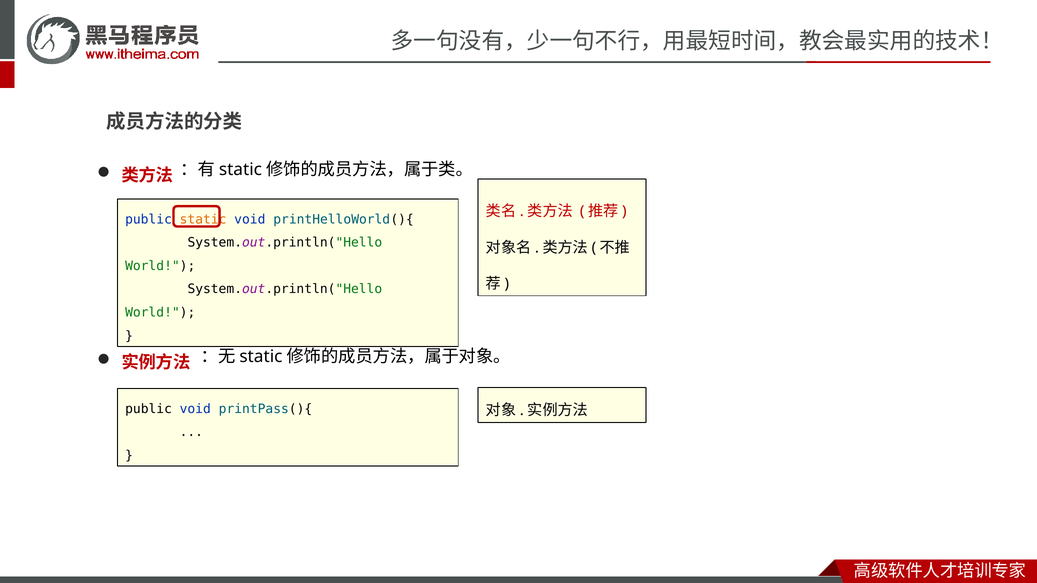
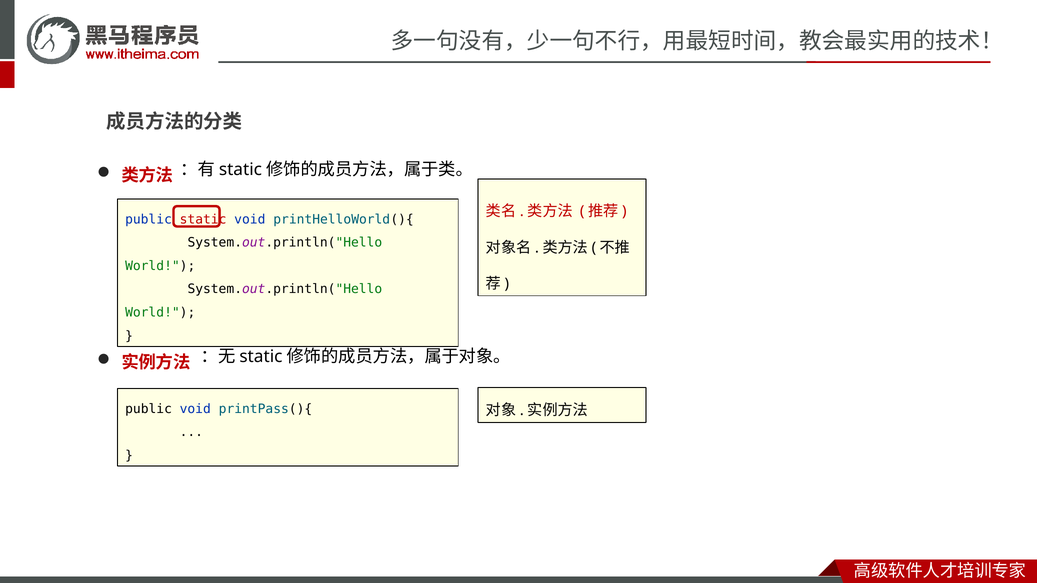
static colour: orange -> red (203, 219)
